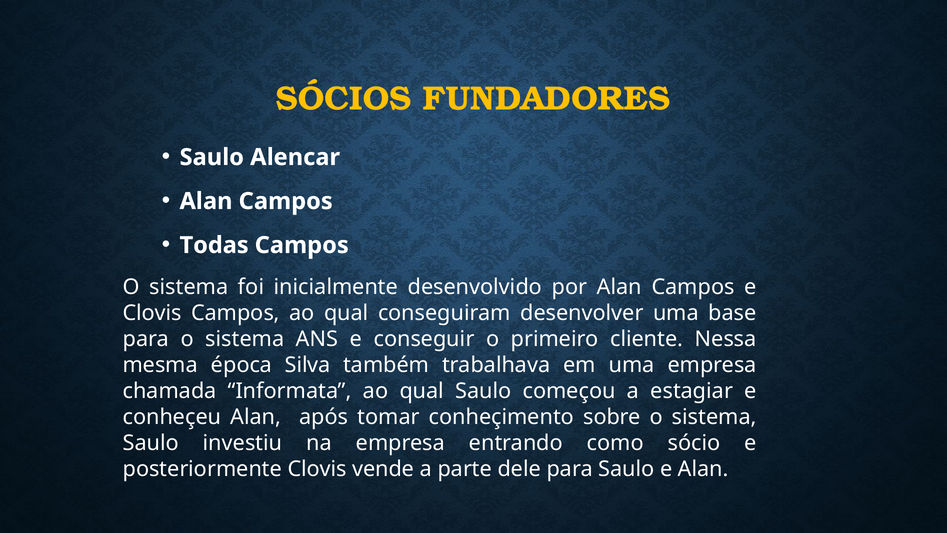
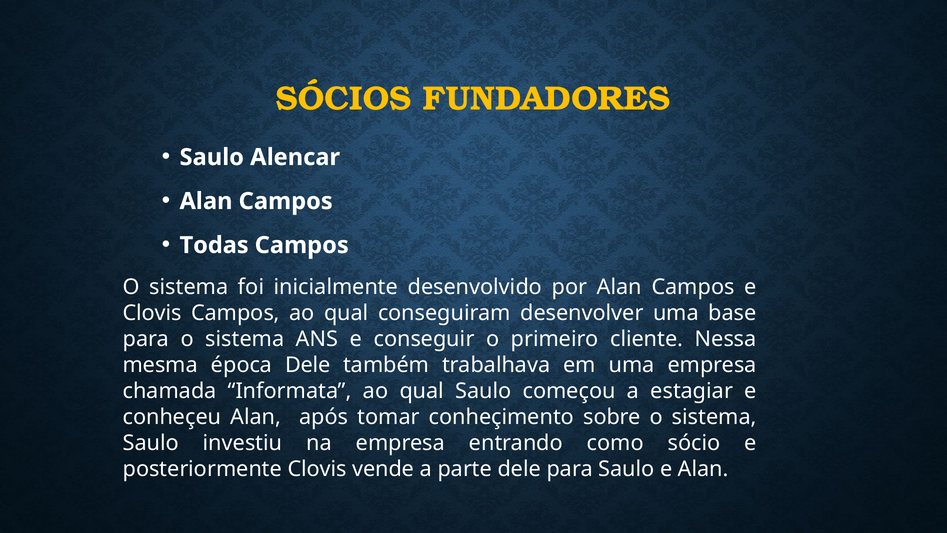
época Silva: Silva -> Dele (308, 365)
